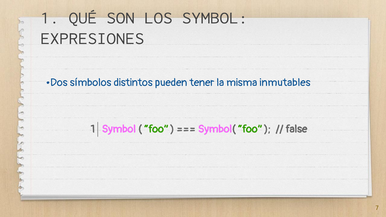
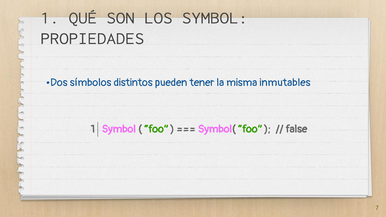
EXPRESIONES: EXPRESIONES -> PROPIEDADES (92, 38)
